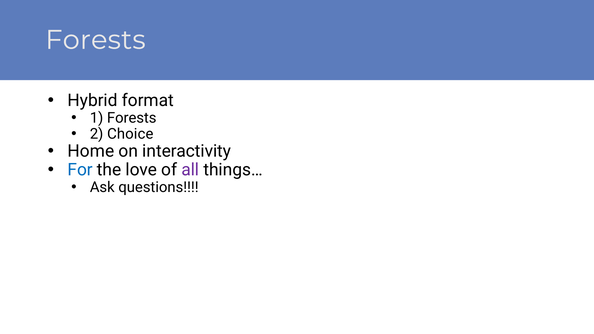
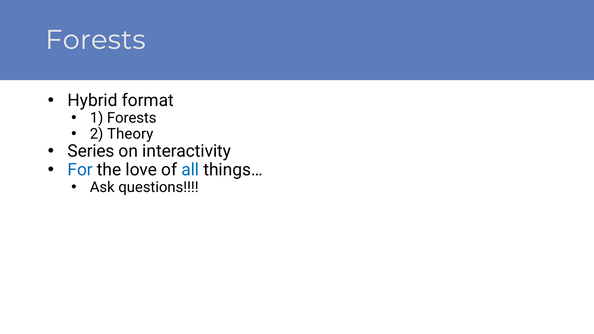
Choice: Choice -> Theory (130, 134)
Home: Home -> Series (91, 151)
all colour: purple -> blue (190, 170)
